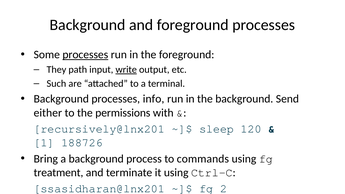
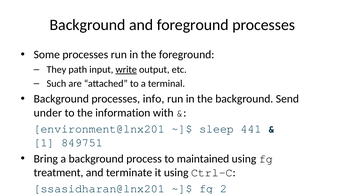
processes underline: present -> none (85, 55)
either: either -> under (48, 113)
permissions: permissions -> information (123, 113)
recursively@lnx201: recursively@lnx201 -> environment@lnx201 (99, 129)
120: 120 -> 441 (251, 129)
188726: 188726 -> 849751 (82, 143)
commands: commands -> maintained (203, 159)
